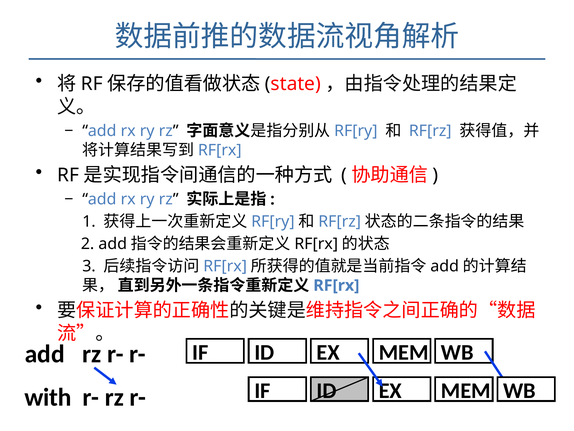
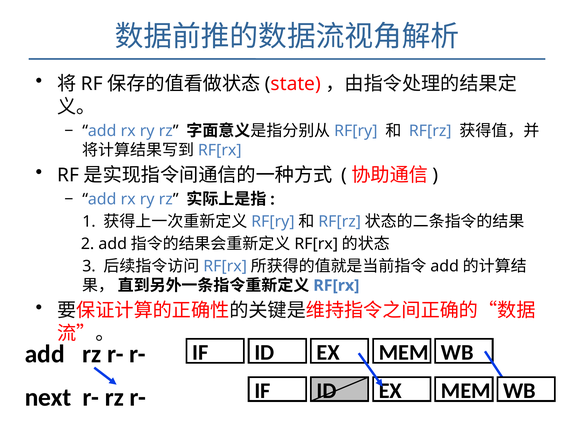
with: with -> next (48, 397)
